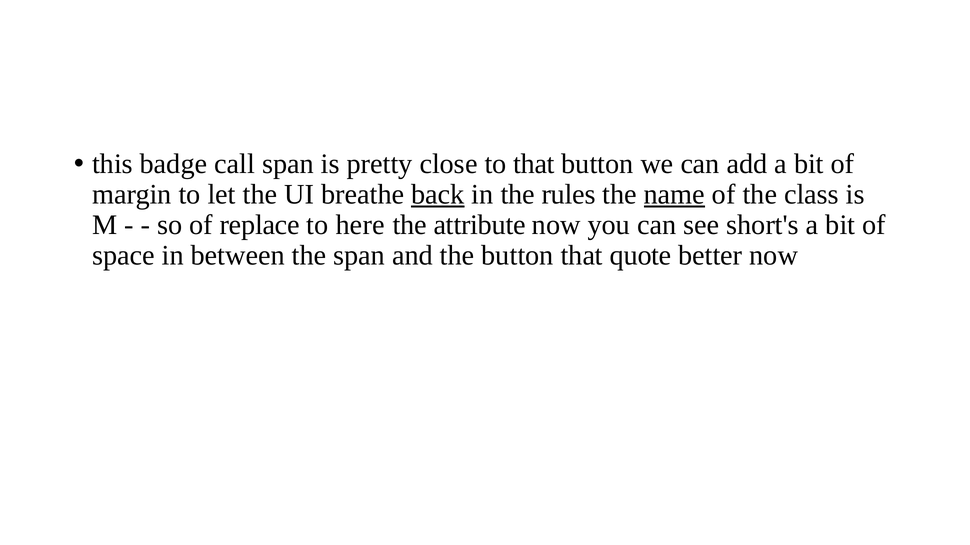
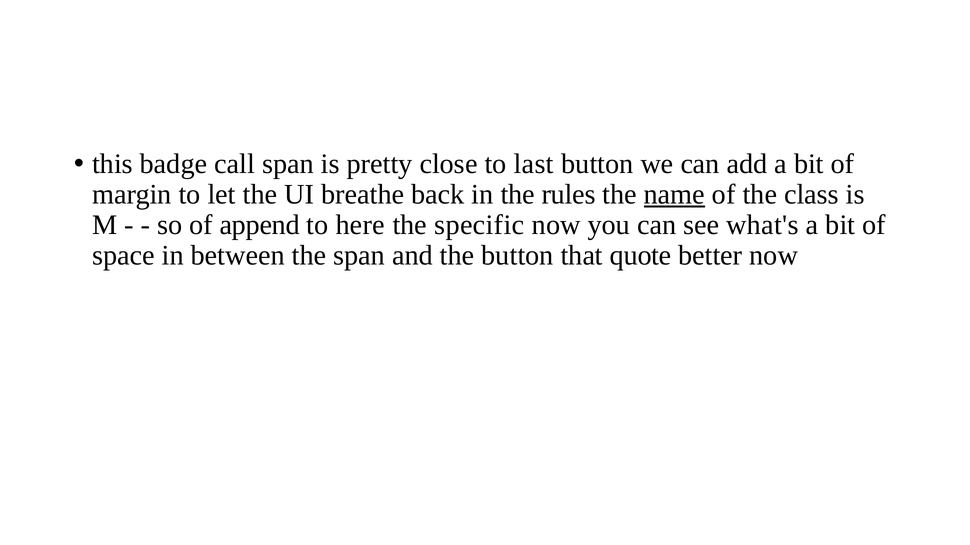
to that: that -> last (534, 164)
back underline: present -> none (438, 195)
replace: replace -> append (260, 225)
attribute: attribute -> specific (479, 225)
short's: short's -> what's (762, 225)
